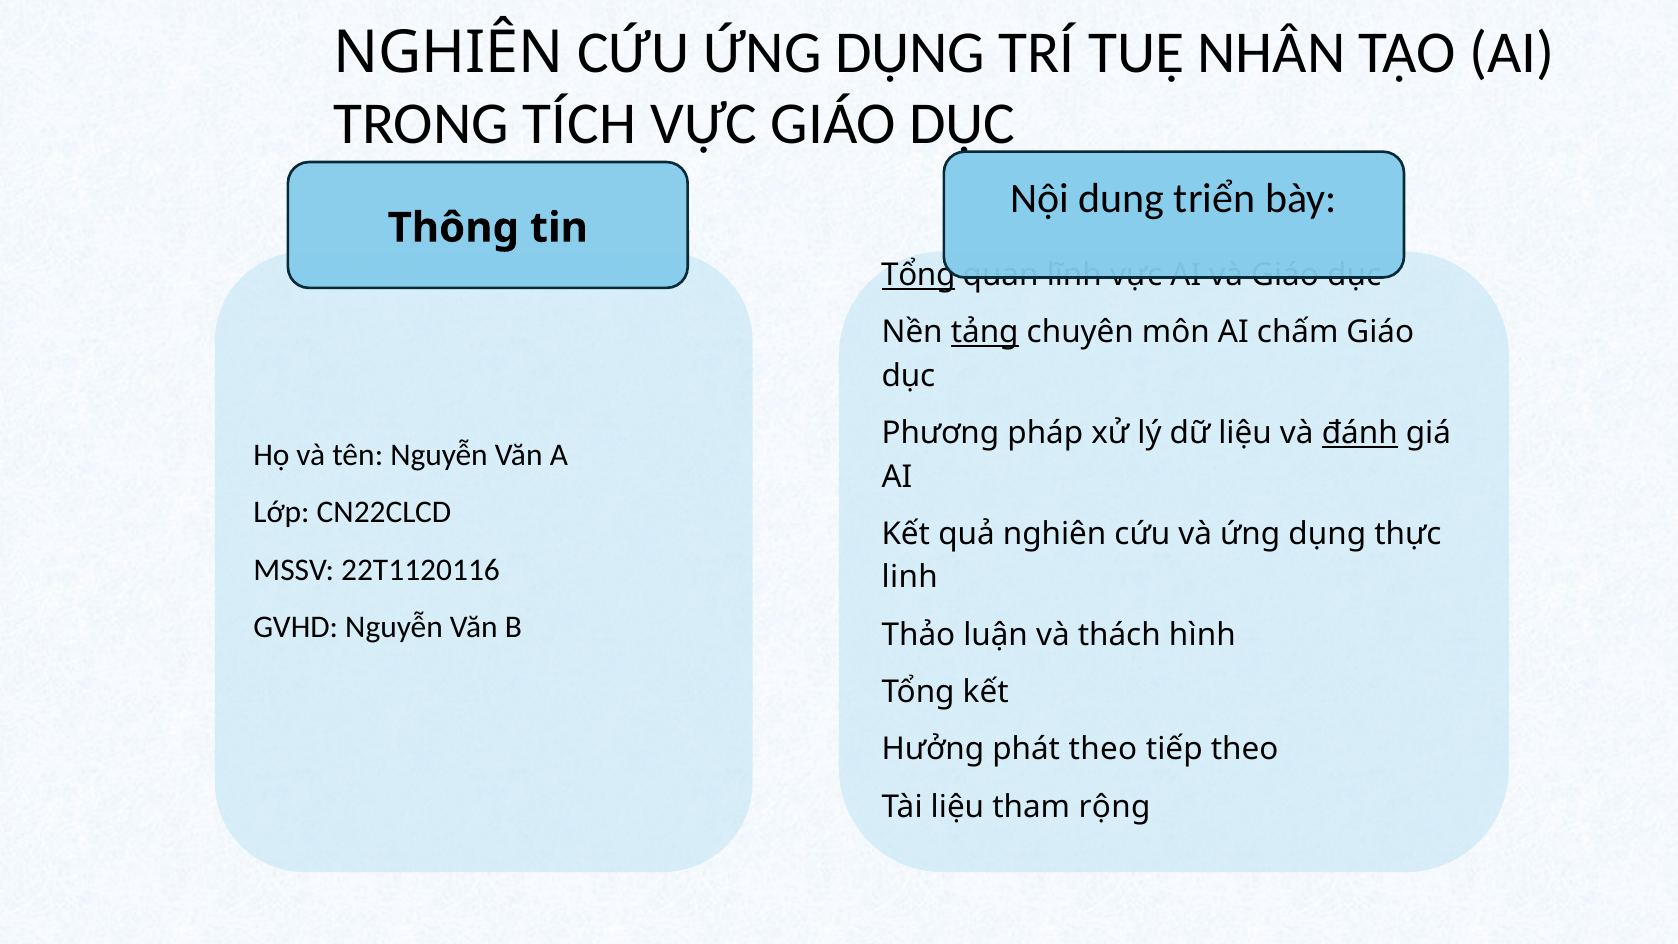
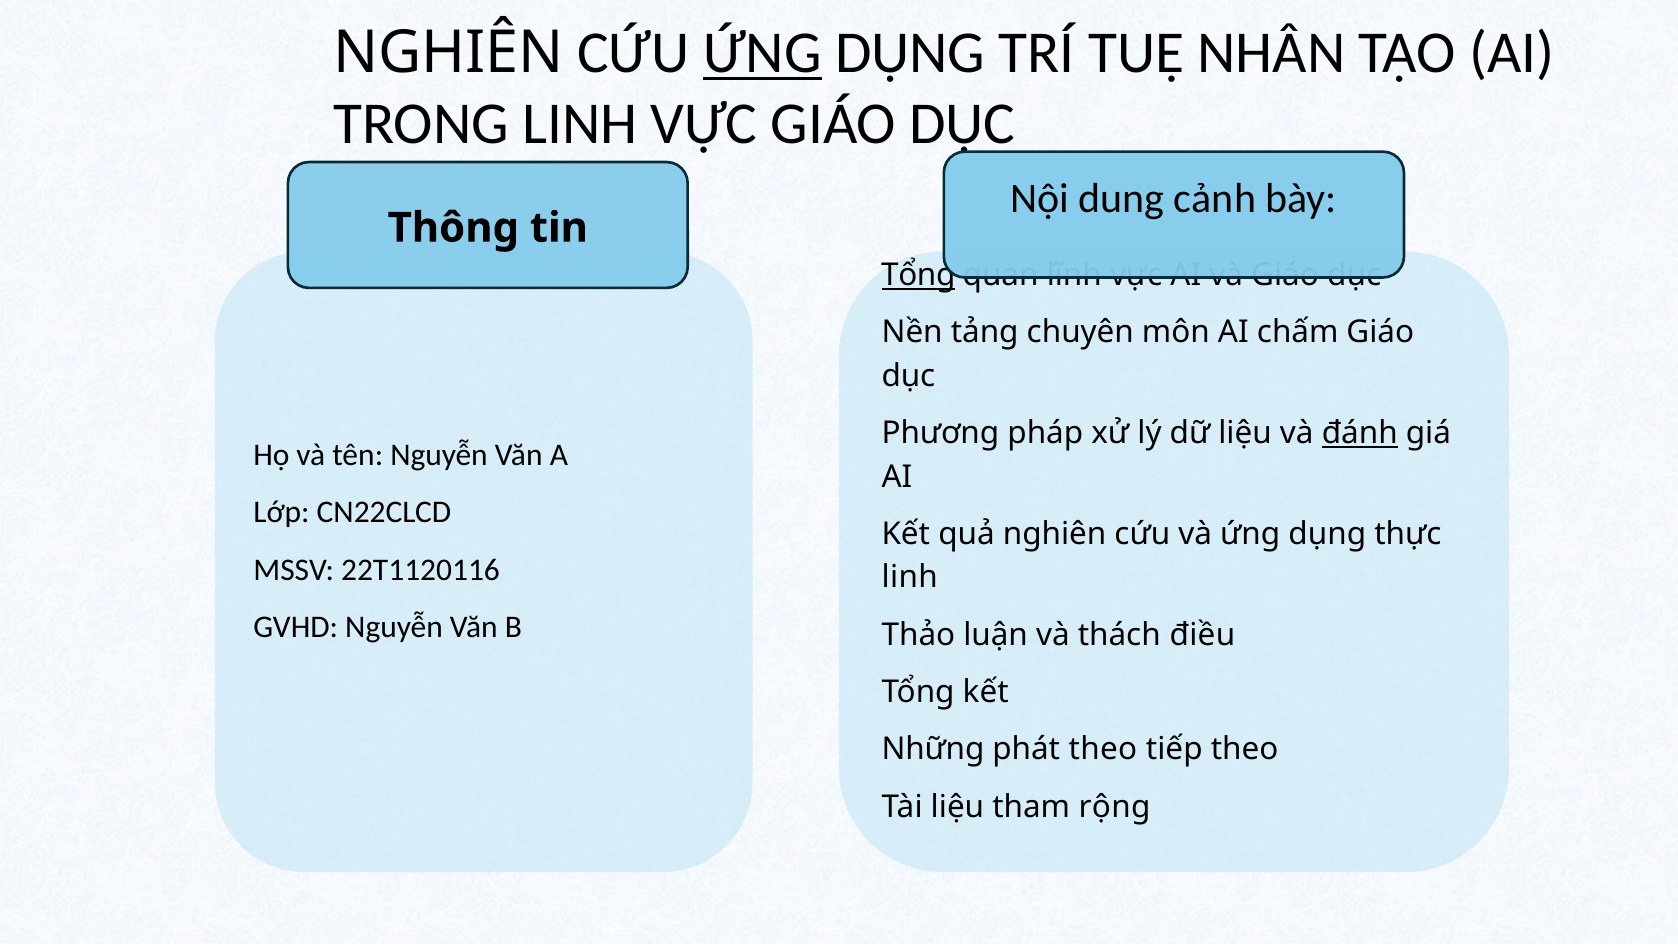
ỨNG underline: none -> present (762, 53)
TRONG TÍCH: TÍCH -> LINH (580, 124)
triển: triển -> cảnh (1215, 199)
tảng underline: present -> none (985, 332)
hình: hình -> điều (1202, 635)
Hưởng: Hưởng -> Những (933, 749)
